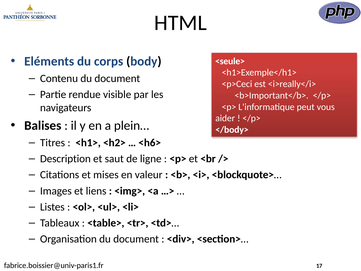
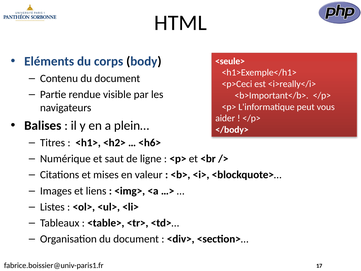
Description: Description -> Numérique (65, 159)
